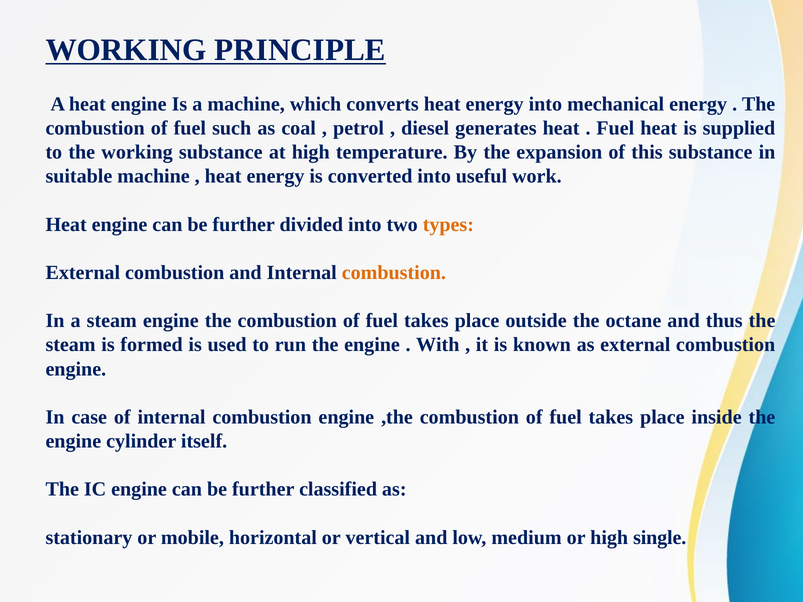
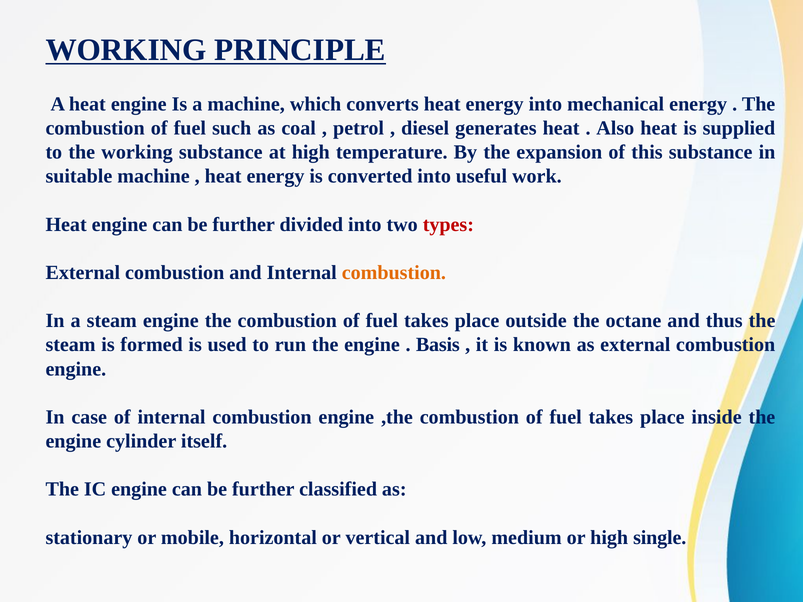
Fuel: Fuel -> Also (615, 128)
types colour: orange -> red (448, 225)
With: With -> Basis (438, 345)
